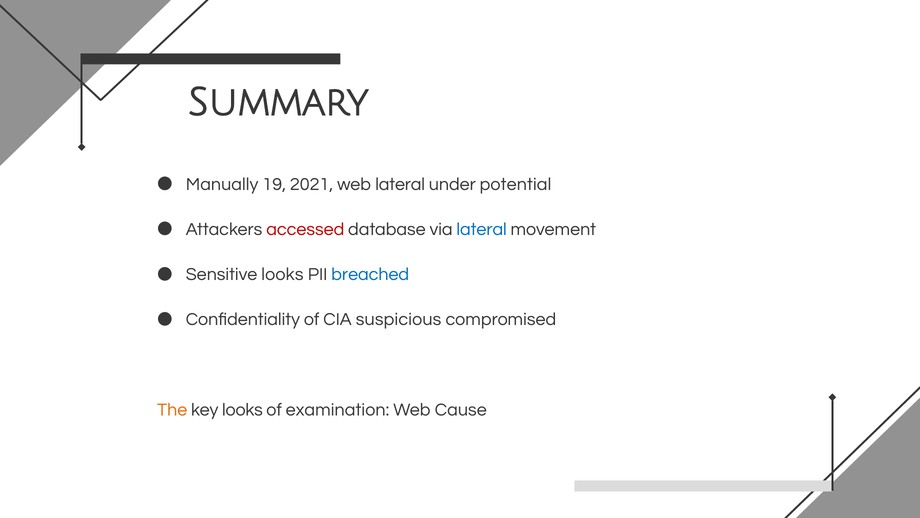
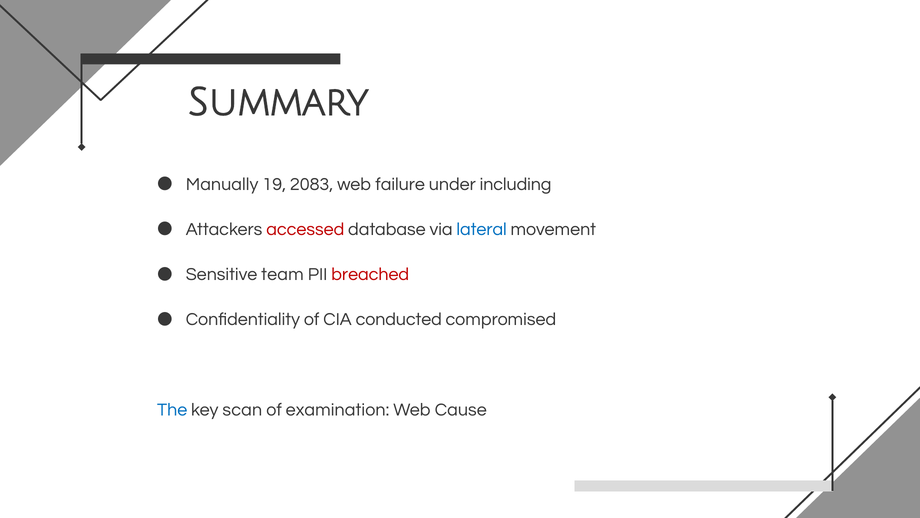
2021: 2021 -> 2083 (312, 184)
web lateral: lateral -> failure (400, 184)
potential: potential -> including (516, 184)
Sensitive looks: looks -> team (282, 274)
breached colour: blue -> red (370, 274)
suspicious: suspicious -> conducted (399, 319)
The colour: orange -> blue (172, 409)
key looks: looks -> scan (242, 409)
